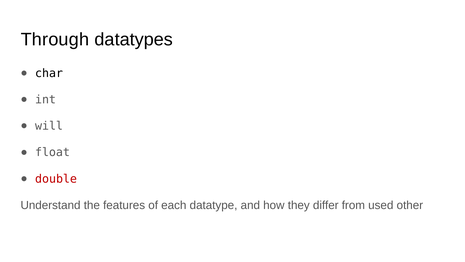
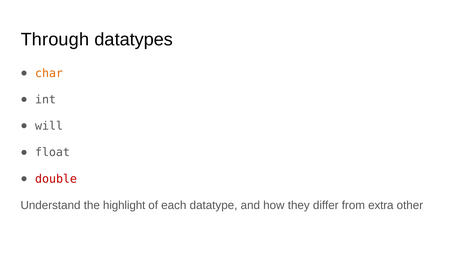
char colour: black -> orange (49, 73)
features: features -> highlight (124, 205)
used: used -> extra (381, 205)
